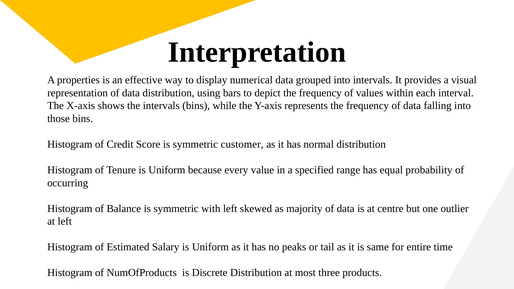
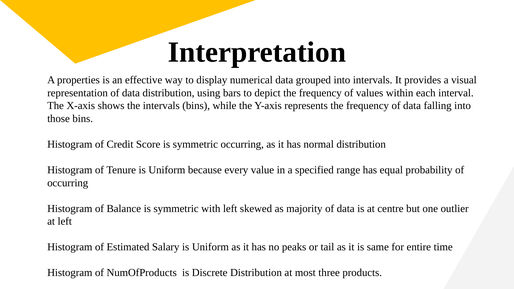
symmetric customer: customer -> occurring (242, 144)
